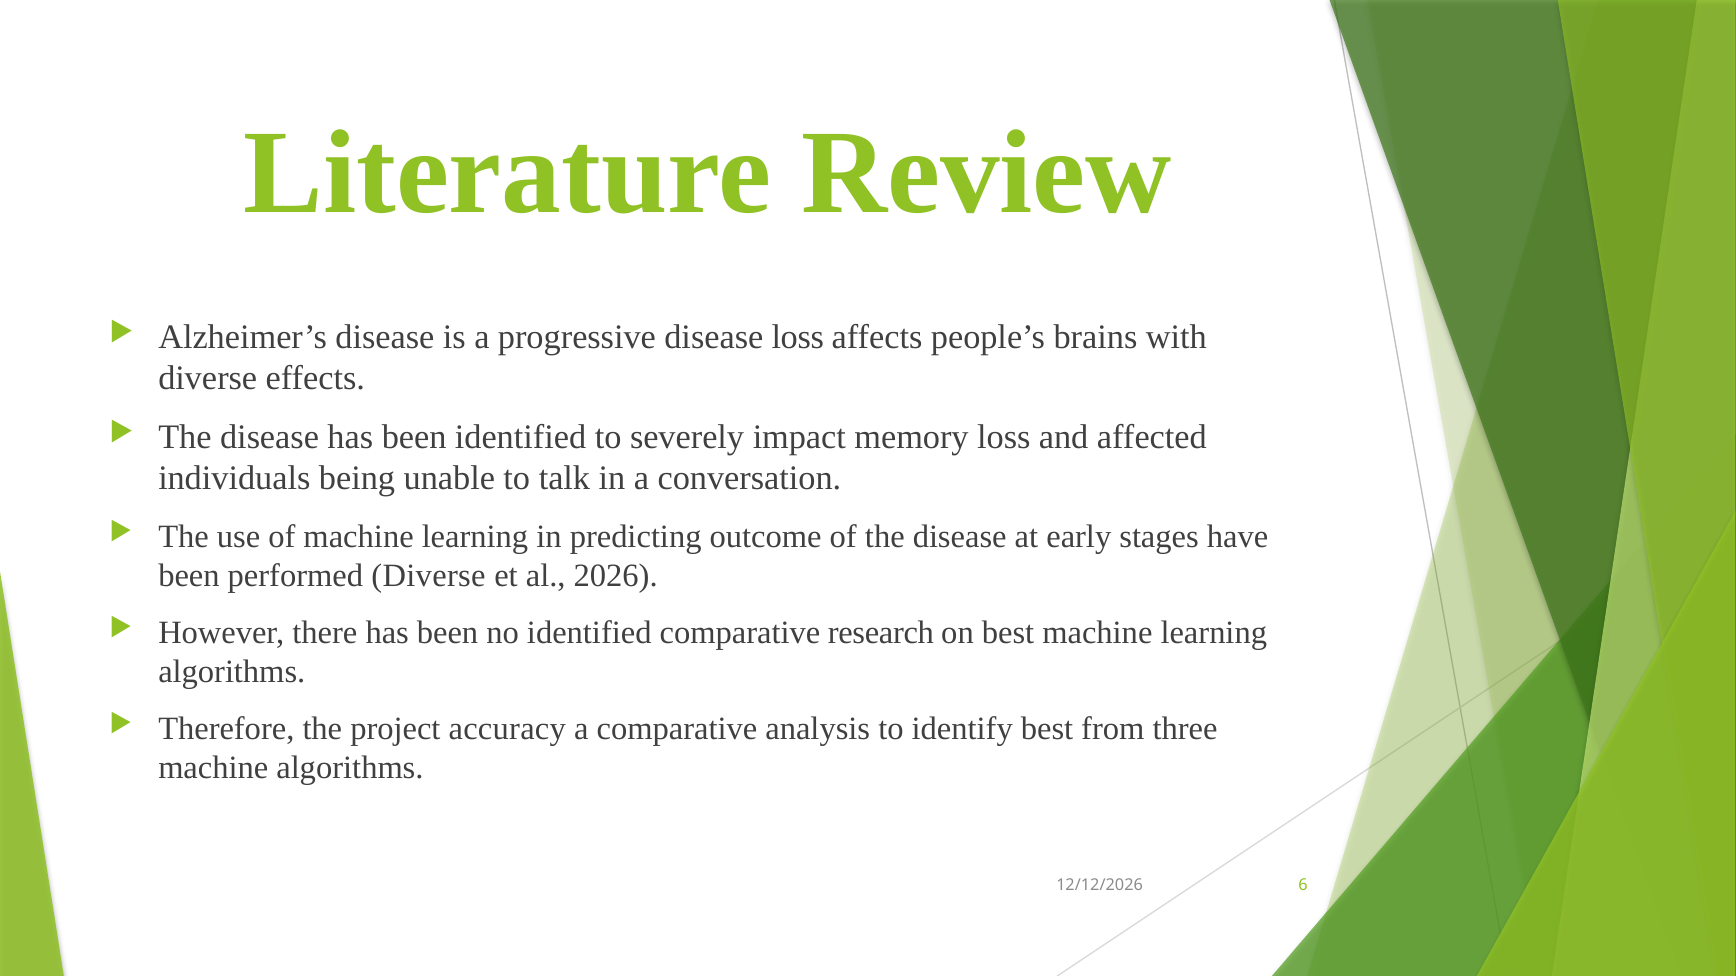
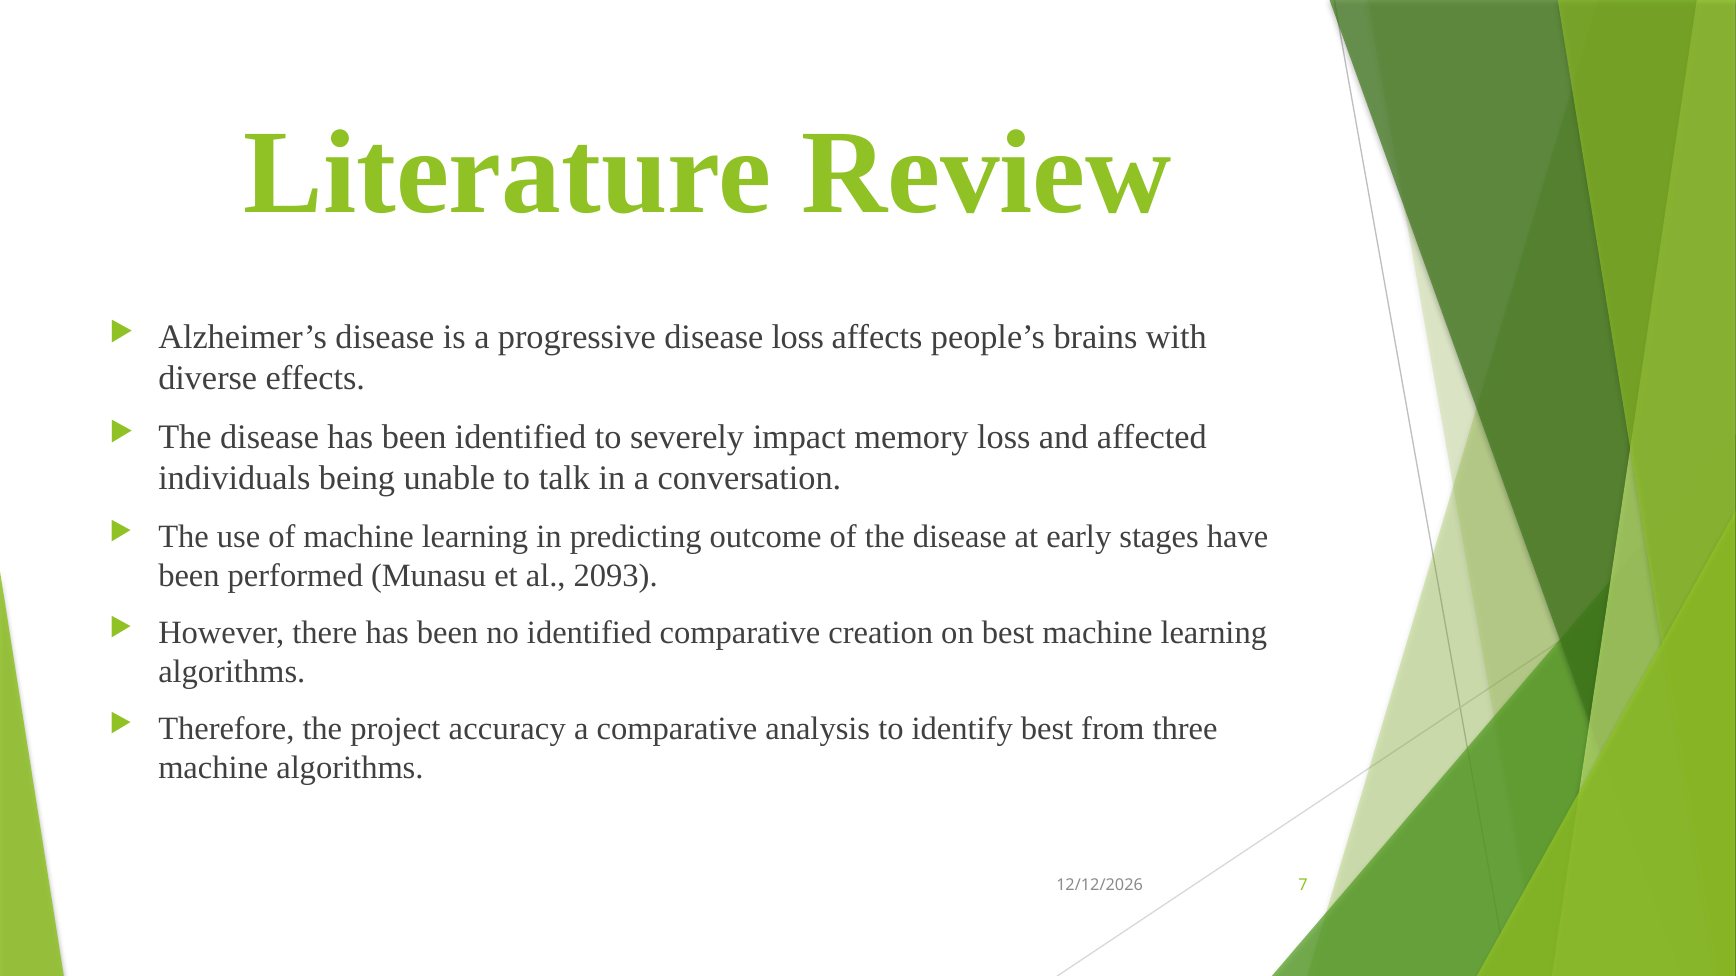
performed Diverse: Diverse -> Munasu (429, 576)
2026: 2026 -> 2093 (616, 576)
research: research -> creation (881, 633)
6: 6 -> 7 (1303, 886)
